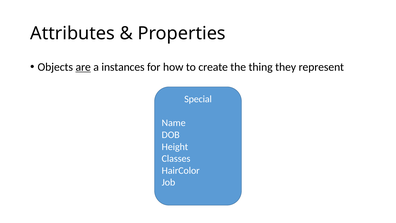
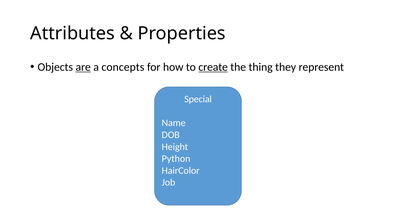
instances: instances -> concepts (123, 67)
create underline: none -> present (213, 67)
Classes: Classes -> Python (176, 158)
